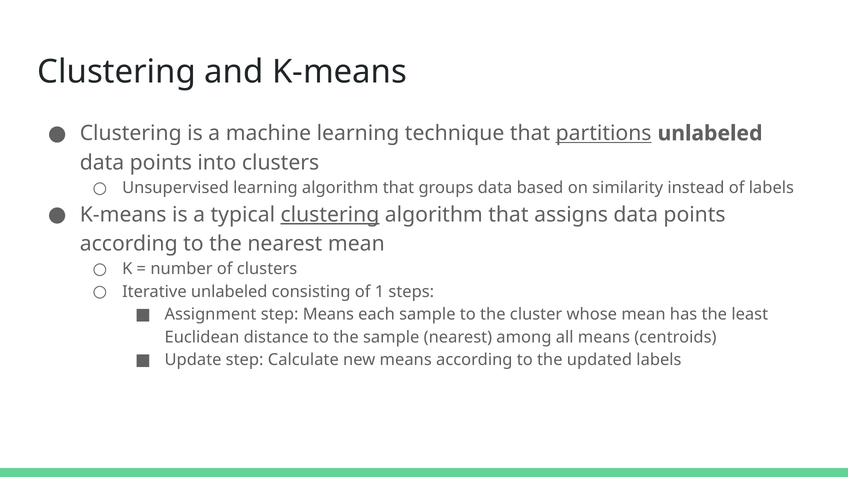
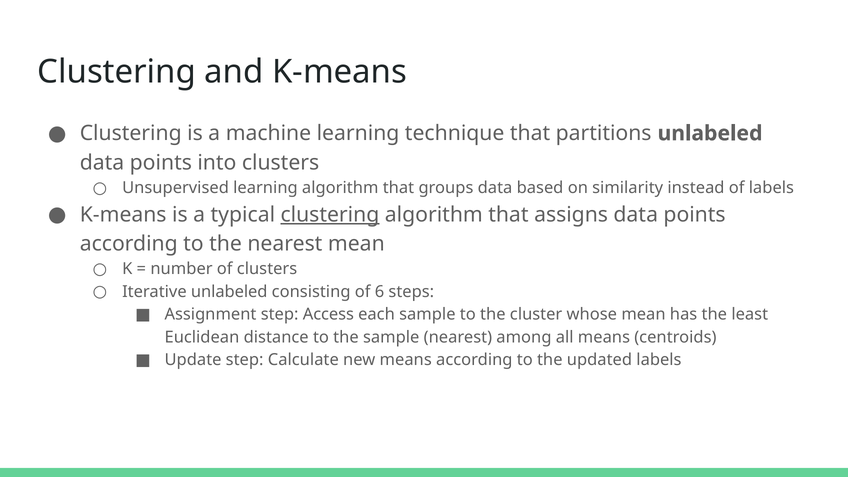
partitions underline: present -> none (604, 133)
1: 1 -> 6 (380, 292)
step Means: Means -> Access (328, 315)
